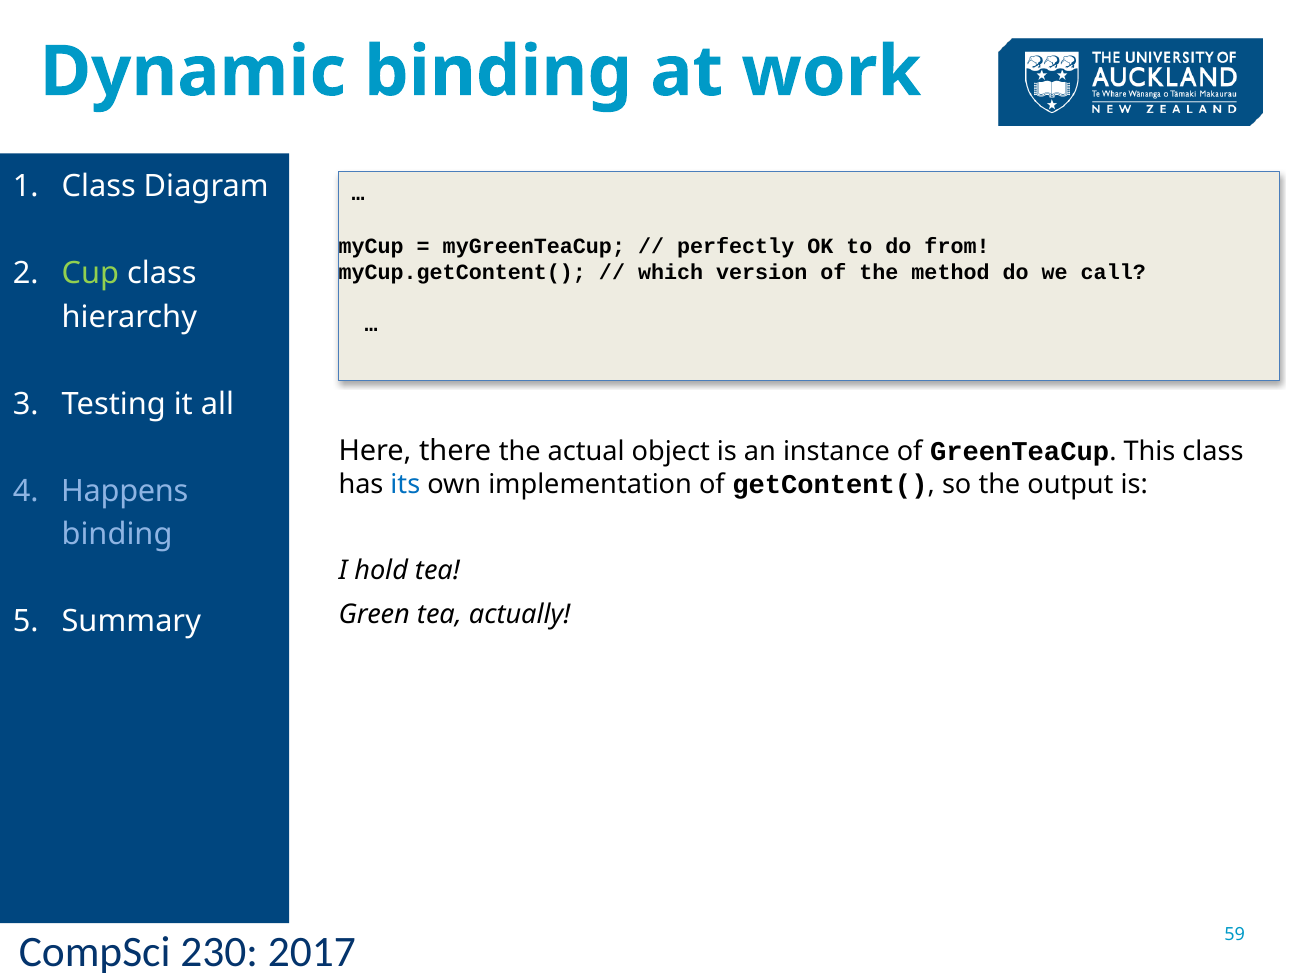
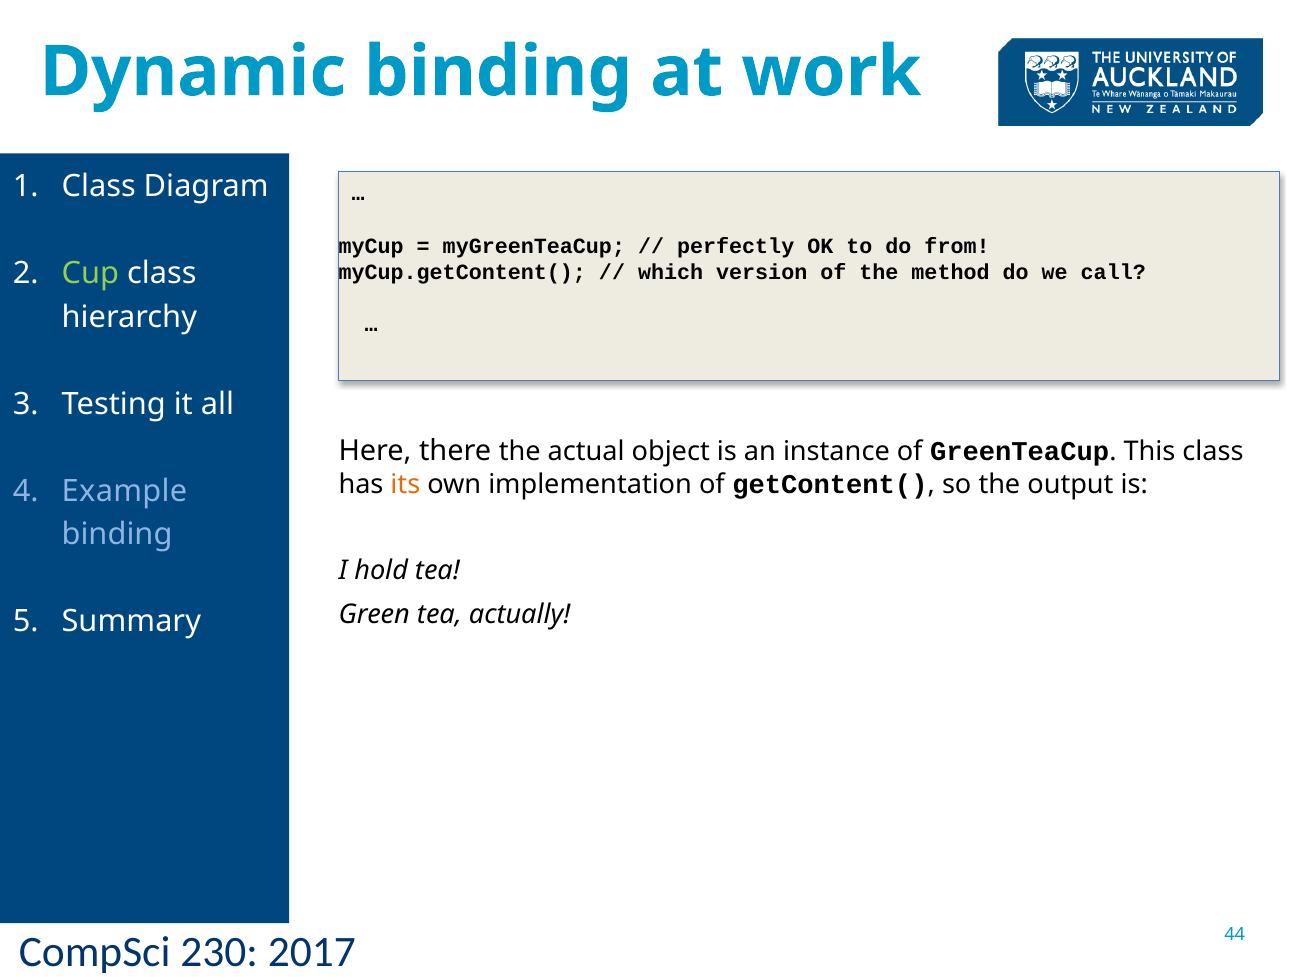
its colour: blue -> orange (405, 484)
Happens: Happens -> Example (125, 491)
59: 59 -> 44 (1235, 935)
